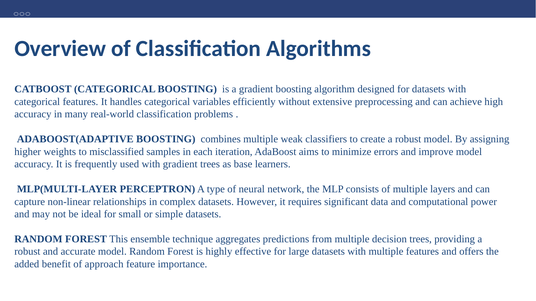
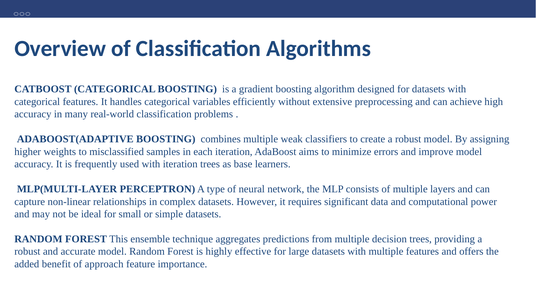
with gradient: gradient -> iteration (180, 164)
